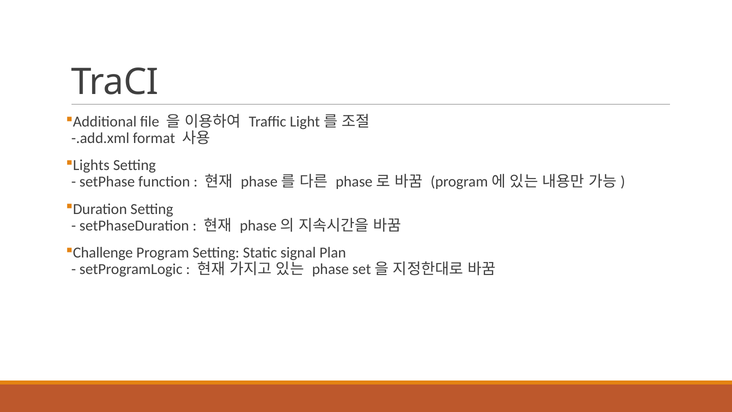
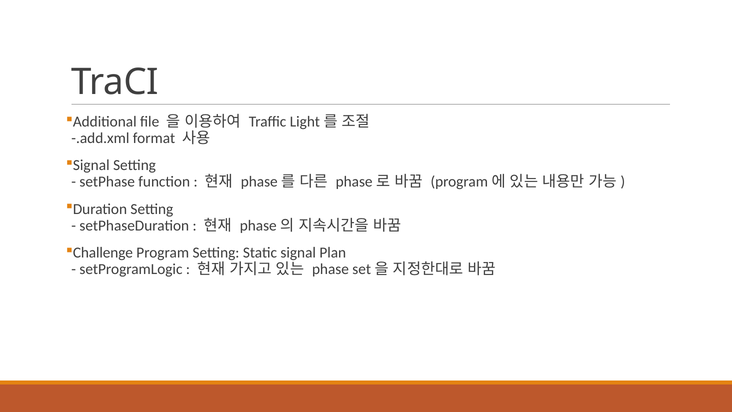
Lights: Lights -> Signal (91, 165)
